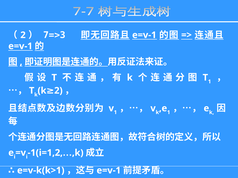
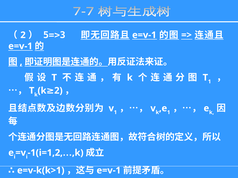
7=>3: 7=>3 -> 5=>3 (54, 35)
